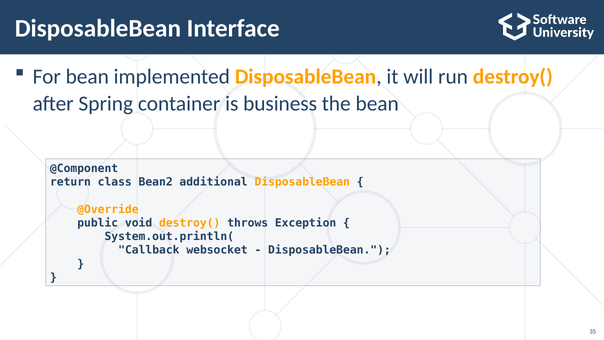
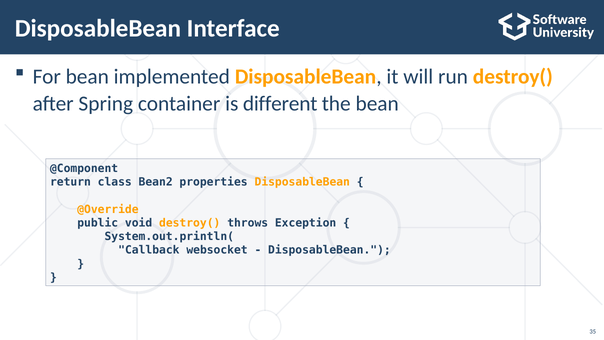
business: business -> different (280, 104)
additional: additional -> properties (214, 182)
